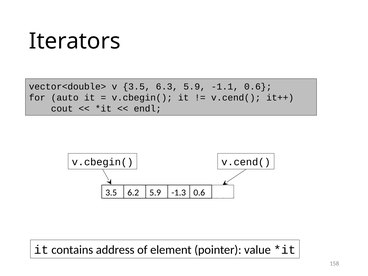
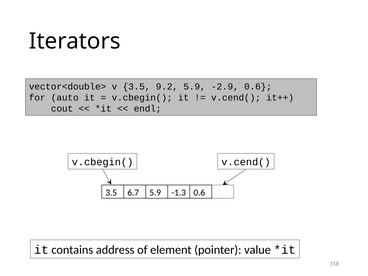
6.3: 6.3 -> 9.2 (167, 87)
-1.1: -1.1 -> -2.9 (225, 87)
6.2: 6.2 -> 6.7 (133, 192)
